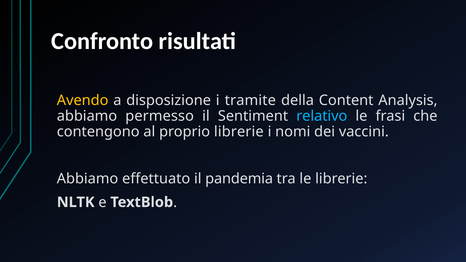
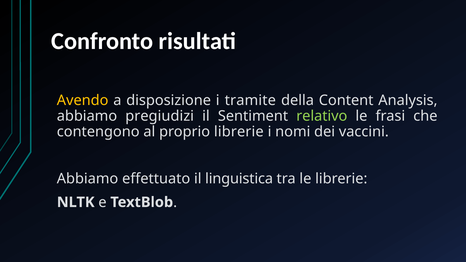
permesso: permesso -> pregiudizi (160, 116)
relativo colour: light blue -> light green (322, 116)
pandemia: pandemia -> linguistica (239, 179)
